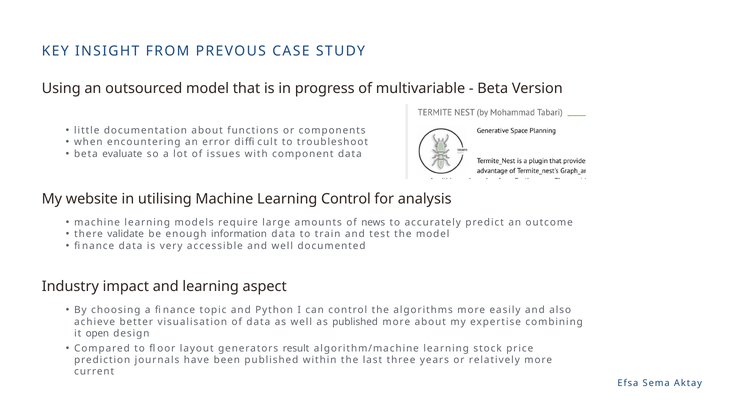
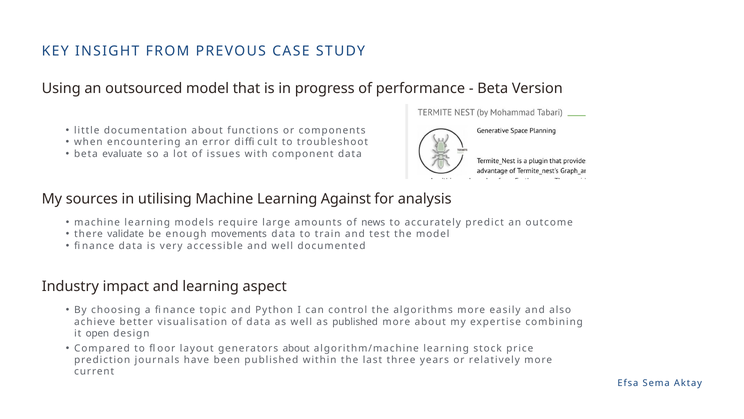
multivariable: multivariable -> performance (420, 88)
website: website -> sources (92, 199)
Learning Control: Control -> Against (346, 199)
information: information -> movements (239, 234)
generators result: result -> about (296, 348)
